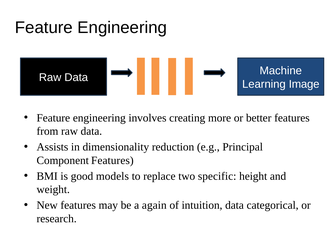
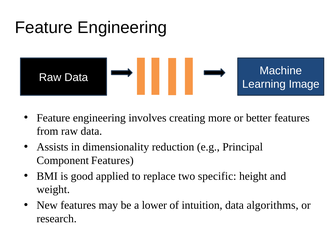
models: models -> applied (112, 176)
again: again -> lower (154, 205)
categorical: categorical -> algorithms (273, 205)
